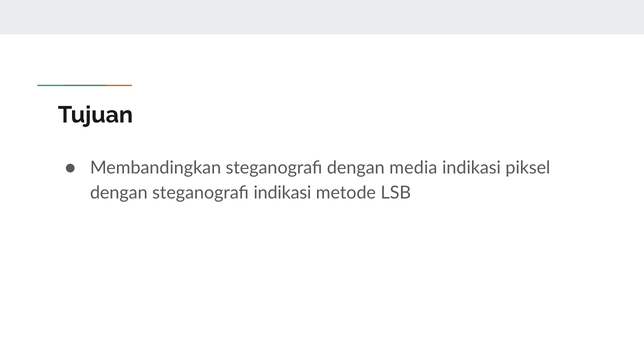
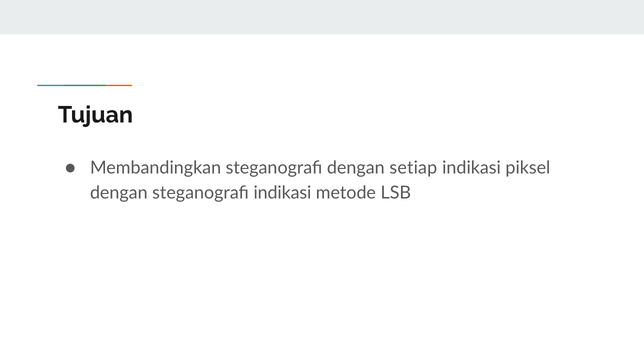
media: media -> setiap (413, 168)
